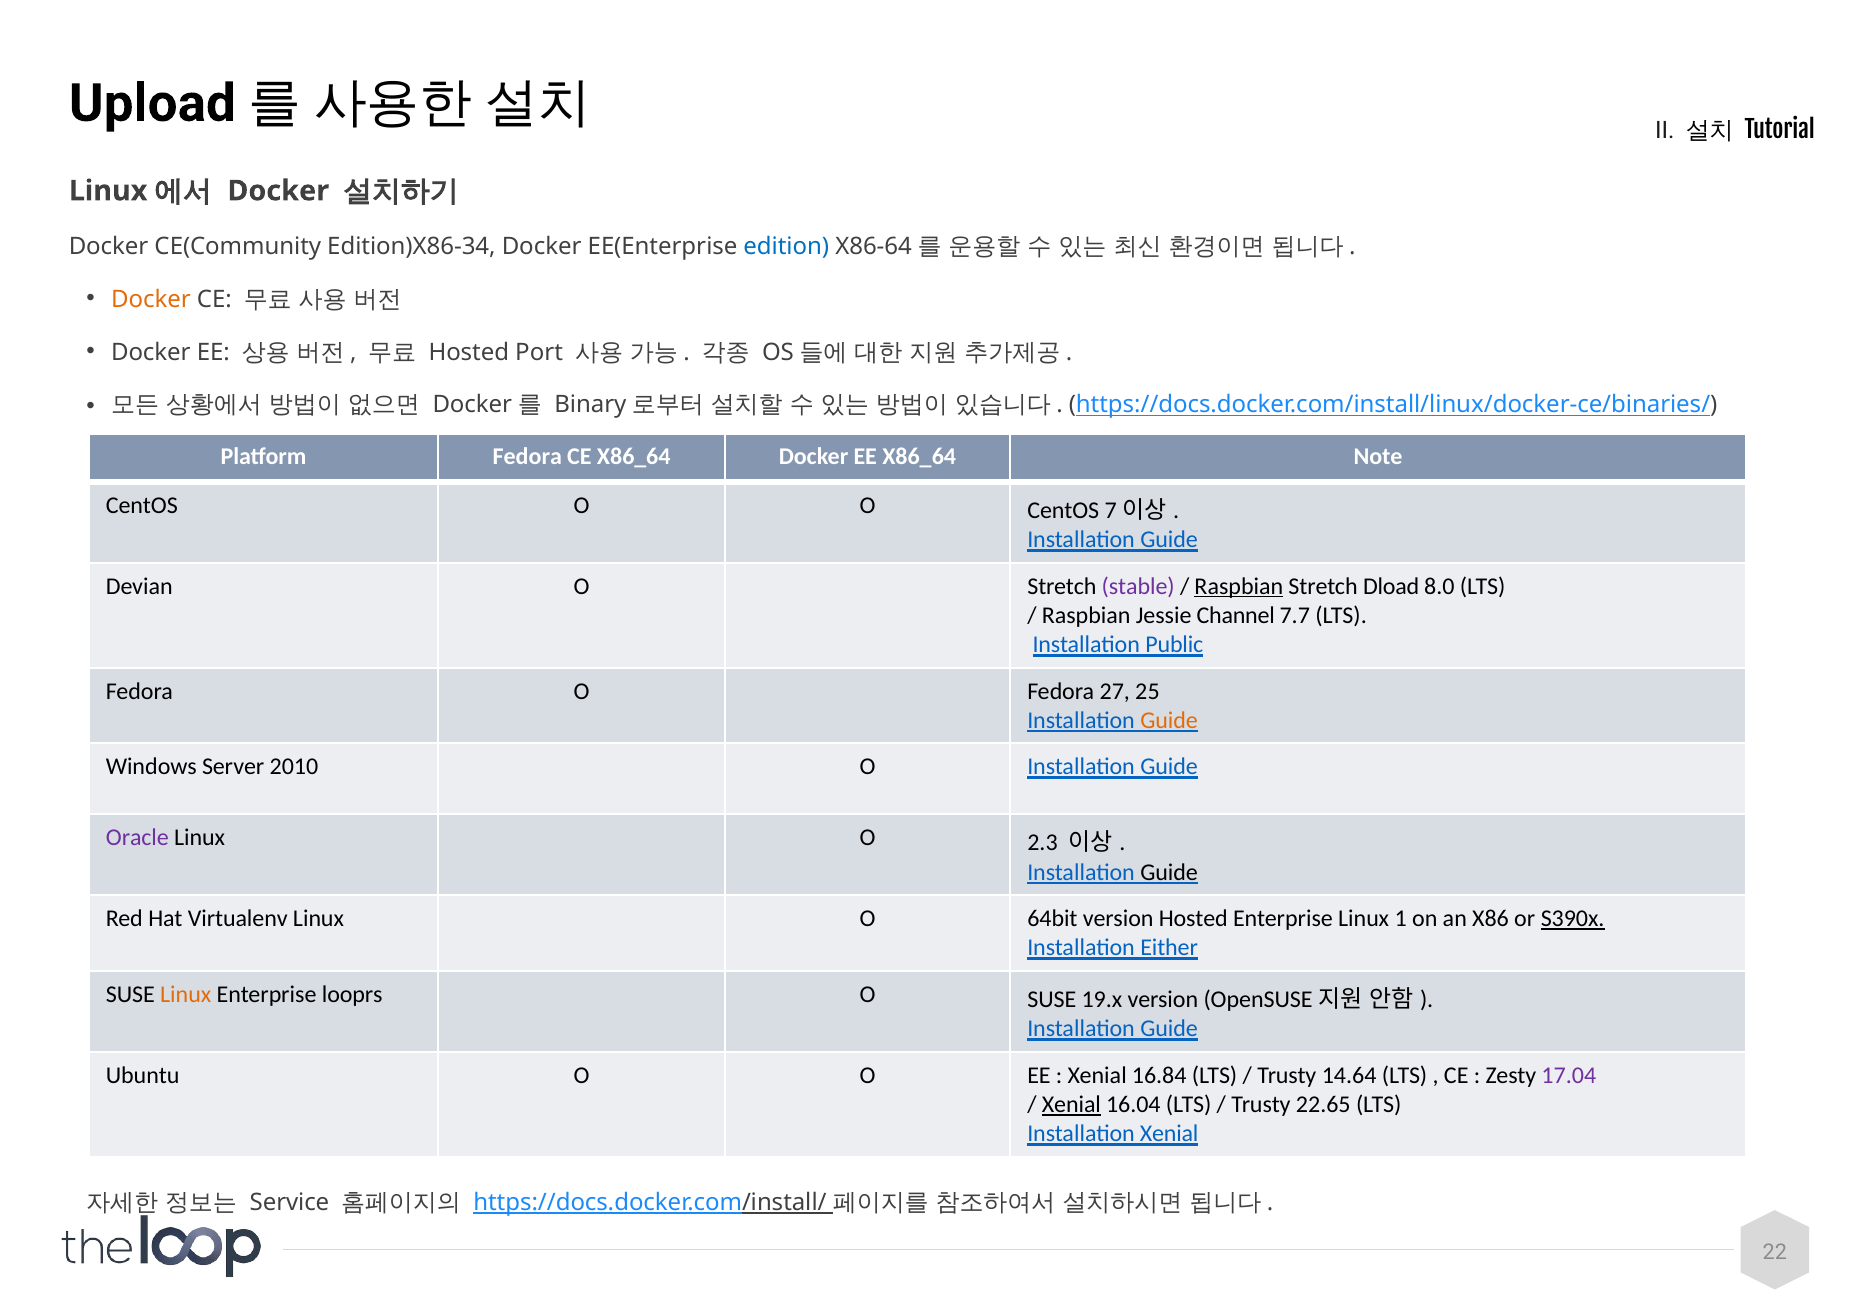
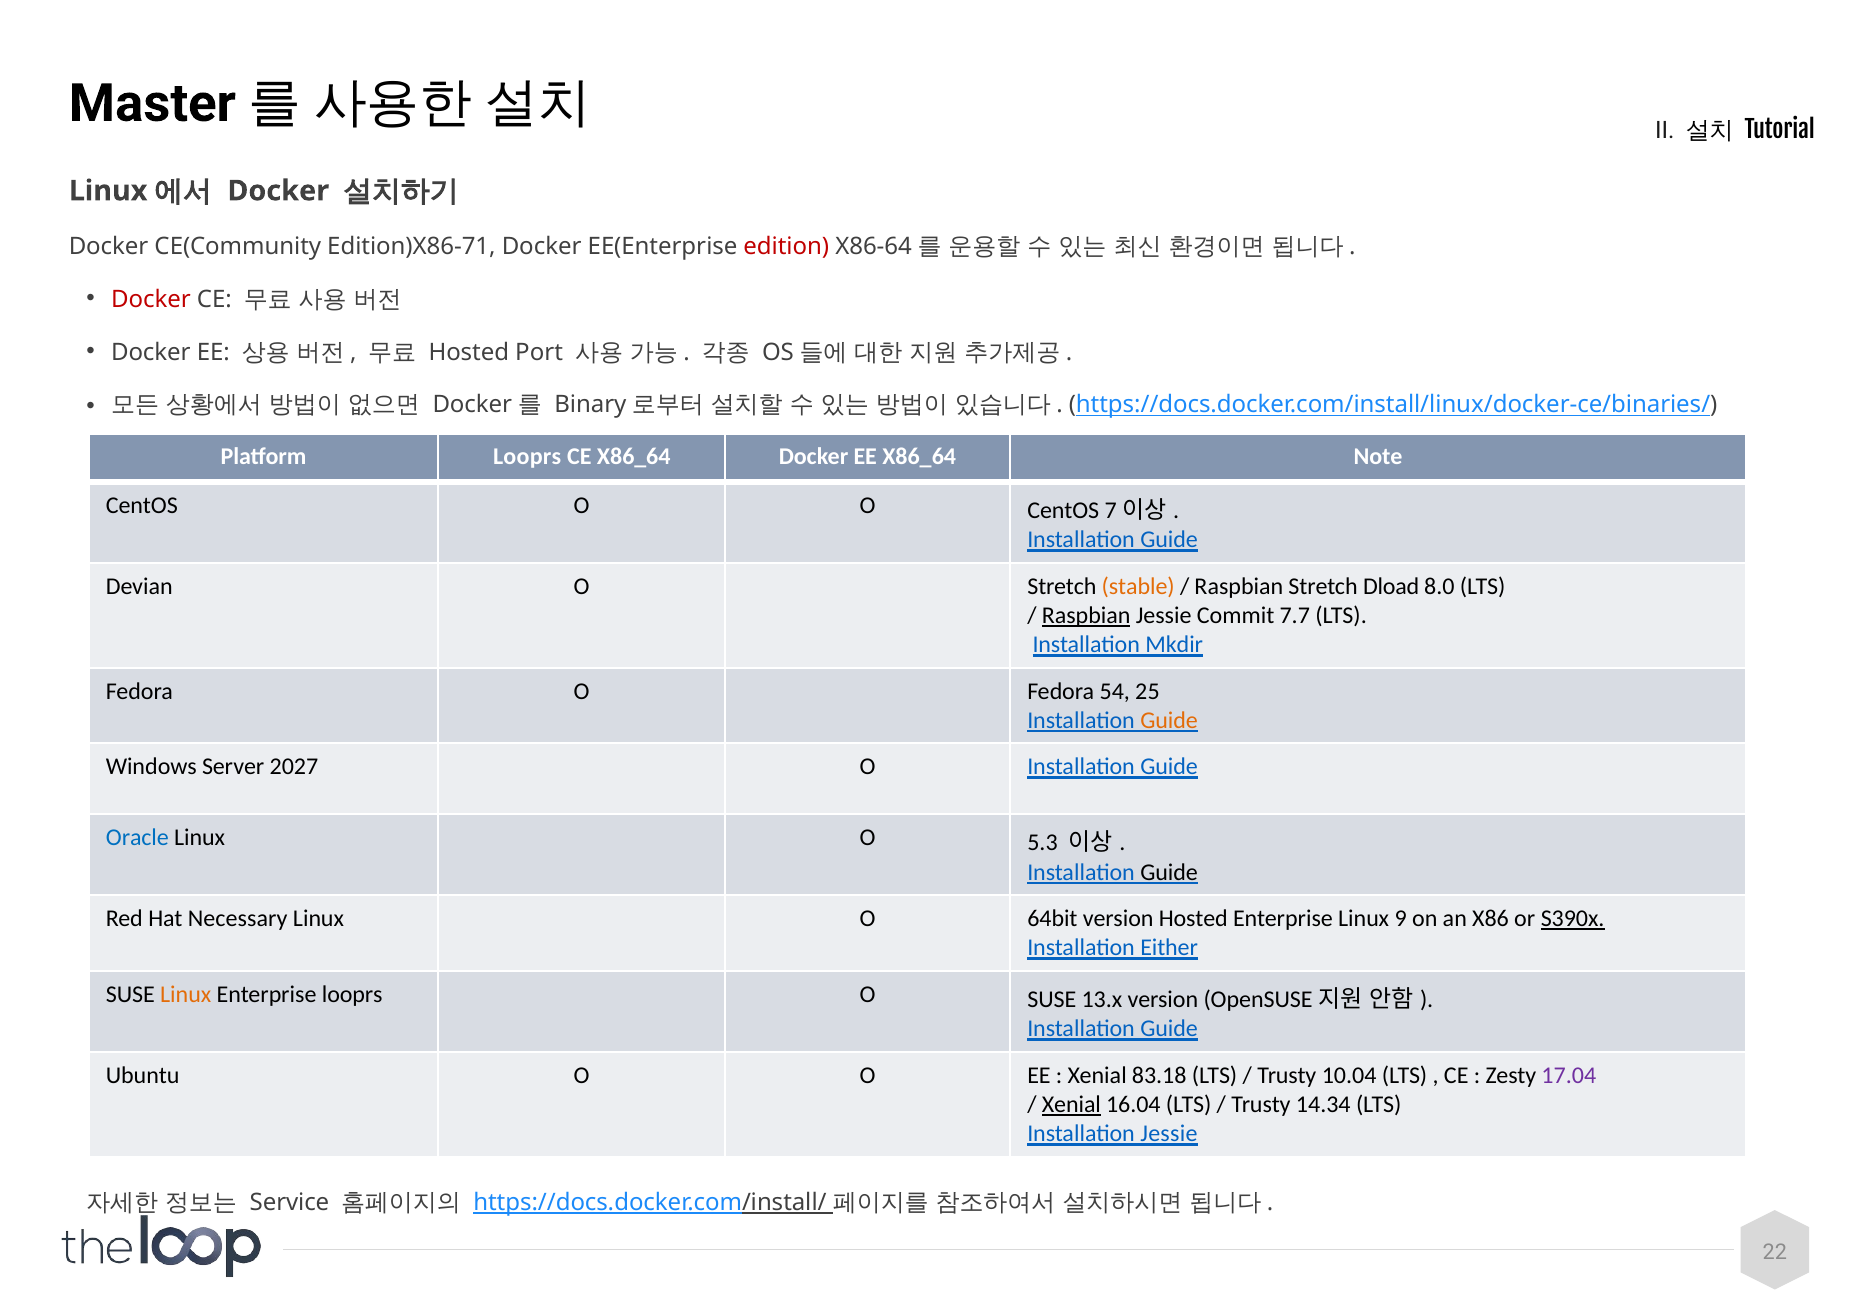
Upload: Upload -> Master (152, 104)
Edition)X86-34: Edition)X86-34 -> Edition)X86-71 (411, 246)
edition colour: blue -> red (786, 246)
Docker colour: orange -> red (151, 299)
Platform Fedora: Fedora -> Looprs (527, 457)
stable colour: purple -> orange (1138, 587)
Raspbian underline: present -> none (1239, 587)
Raspbian underline: none -> present (1086, 616)
Channel: Channel -> Commit (1236, 616)
Public: Public -> Mkdir (1174, 645)
27: 27 -> 54 (1115, 691)
2010: 2010 -> 2027 (294, 767)
Oracle colour: purple -> blue (137, 838)
2.3: 2.3 -> 5.3 (1043, 843)
Virtualenv: Virtualenv -> Necessary (238, 919)
1: 1 -> 9 (1401, 919)
19.x: 19.x -> 13.x (1102, 1000)
16.84: 16.84 -> 83.18 (1159, 1076)
14.64: 14.64 -> 10.04 (1349, 1076)
22.65: 22.65 -> 14.34 (1323, 1105)
Installation Xenial: Xenial -> Jessie (1169, 1134)
